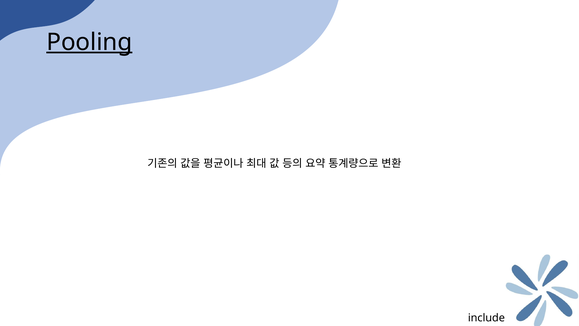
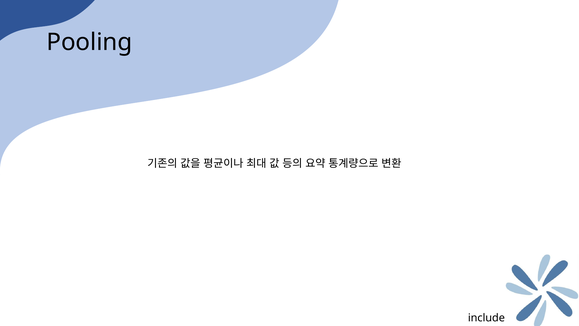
Pooling underline: present -> none (89, 42)
